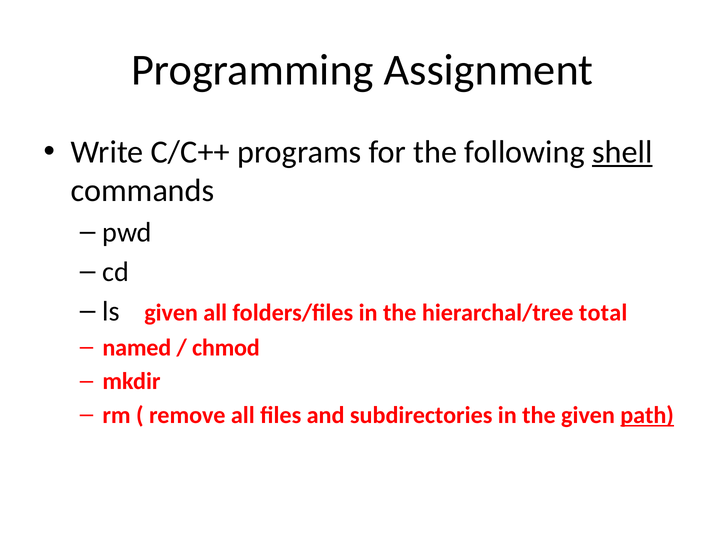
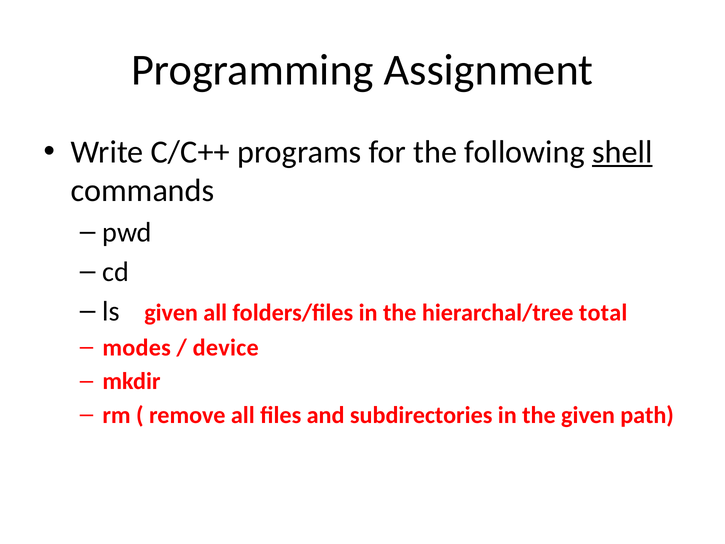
named: named -> modes (137, 347)
chmod: chmod -> device (226, 347)
path underline: present -> none (647, 415)
